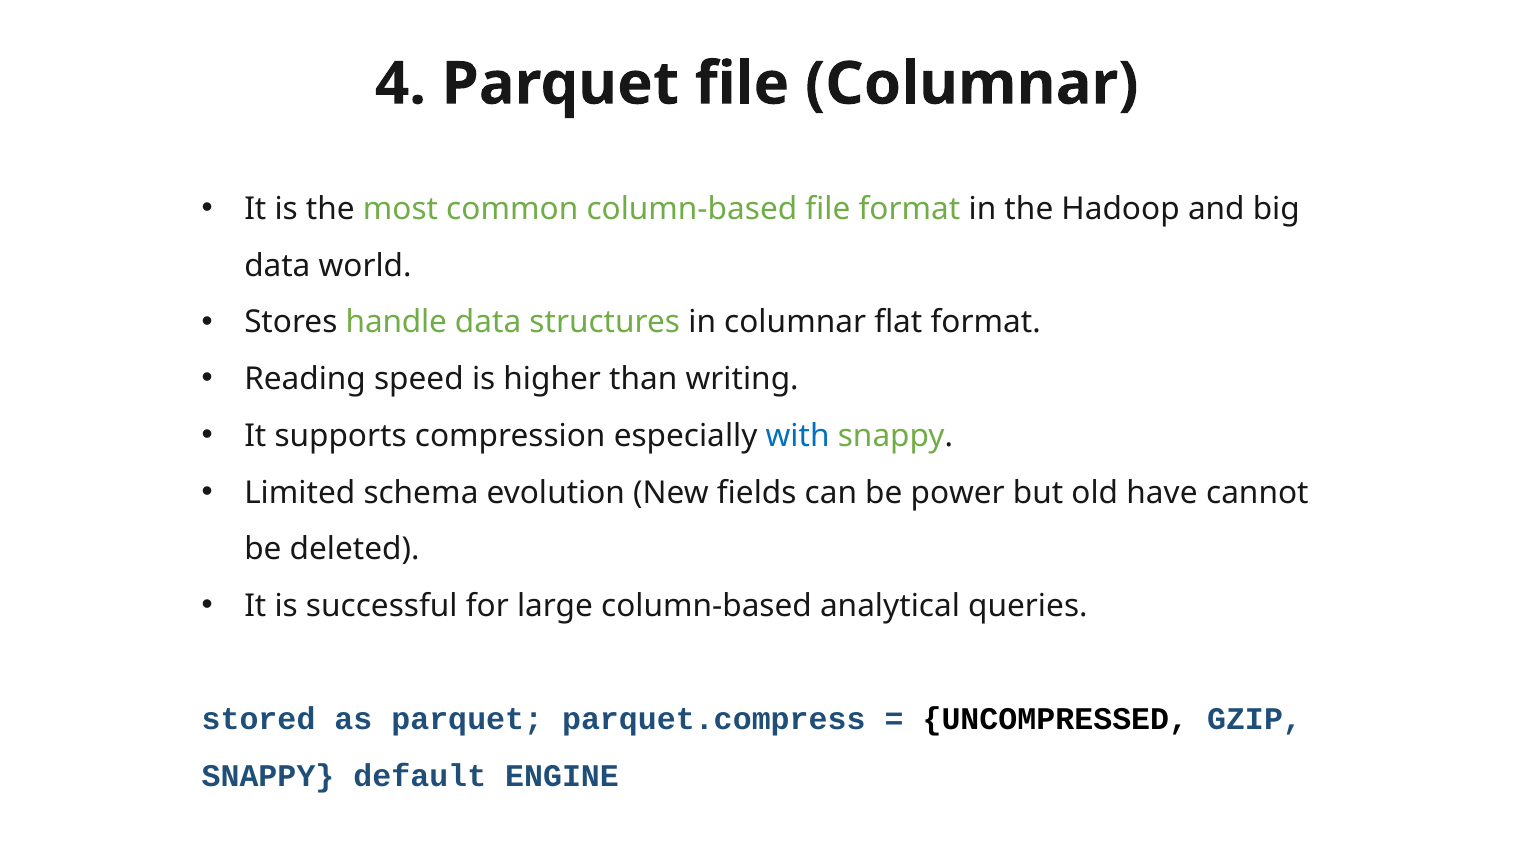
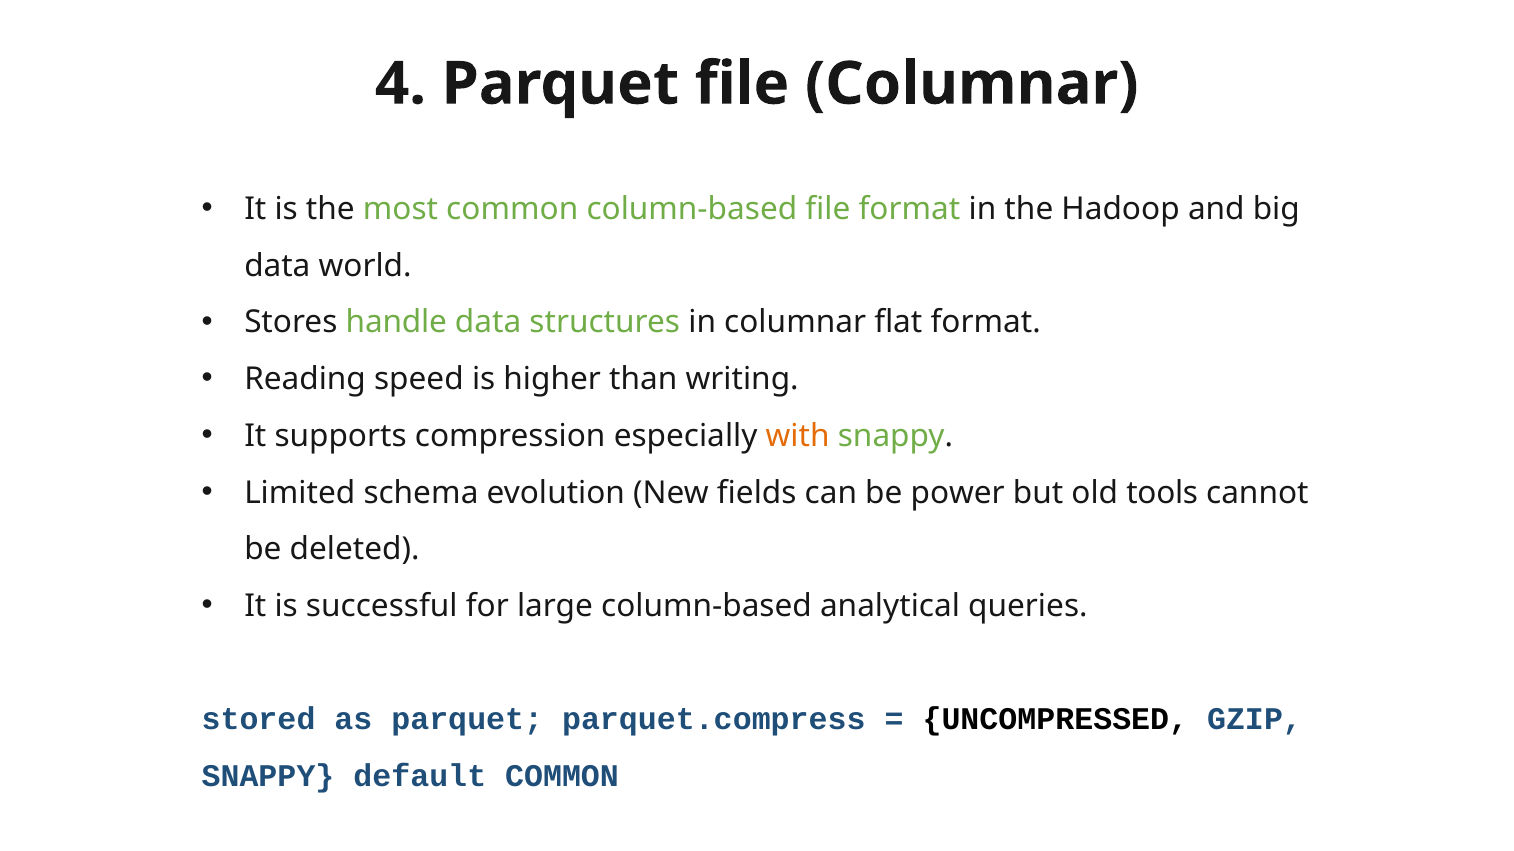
with colour: blue -> orange (798, 436)
have: have -> tools (1162, 493)
default ENGINE: ENGINE -> COMMON (562, 777)
